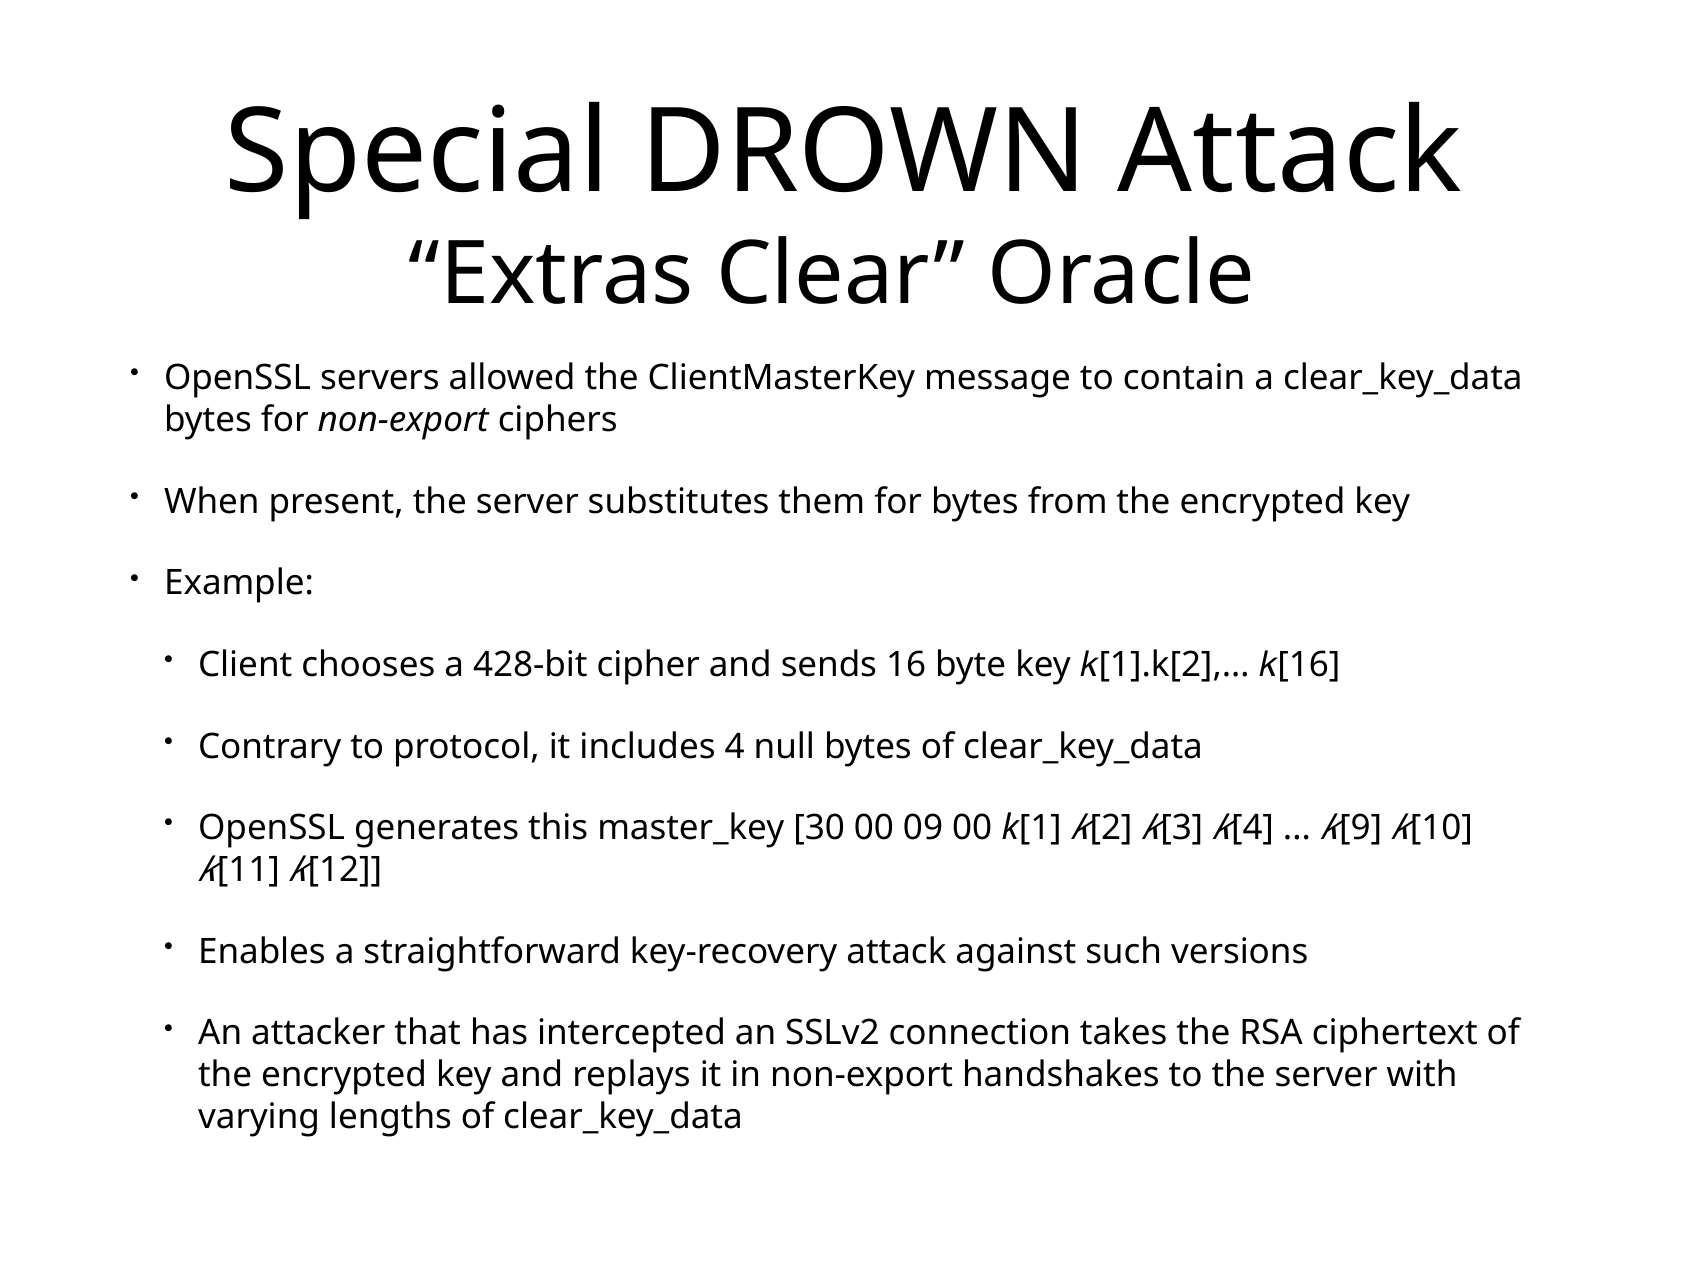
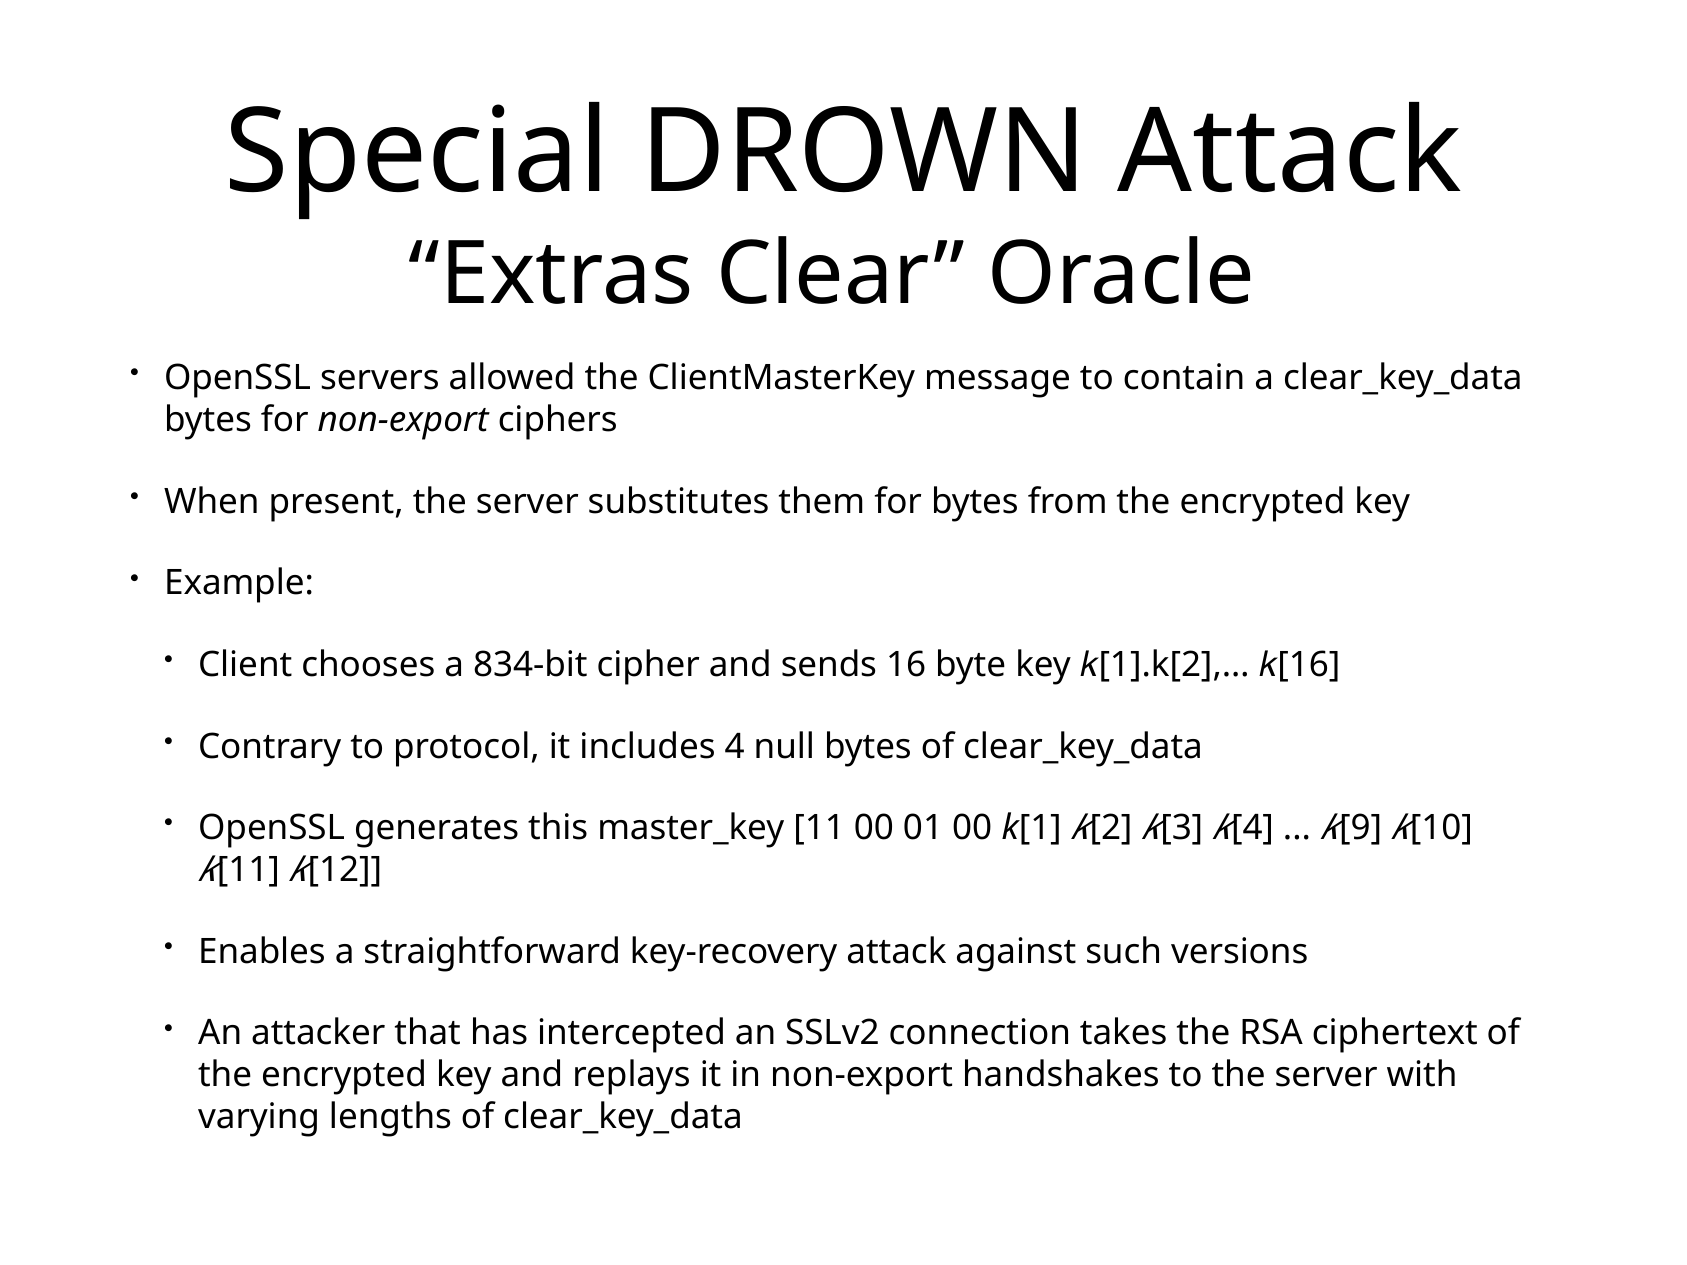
428-bit: 428-bit -> 834-bit (530, 665)
master_key 30: 30 -> 11 (819, 828)
09: 09 -> 01 (923, 828)
